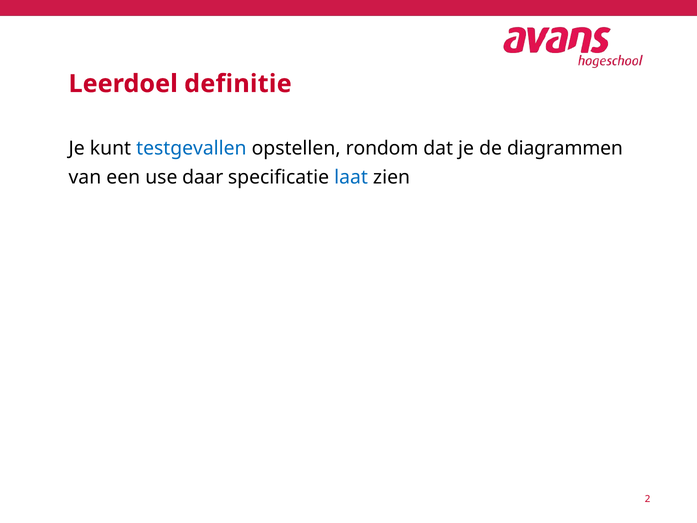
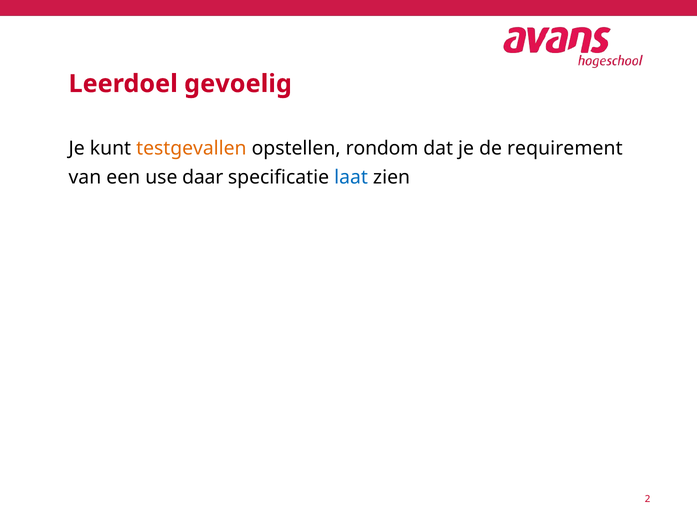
definitie: definitie -> gevoelig (238, 84)
testgevallen colour: blue -> orange (191, 148)
diagrammen: diagrammen -> requirement (565, 148)
